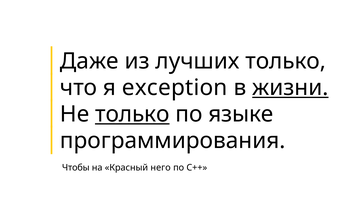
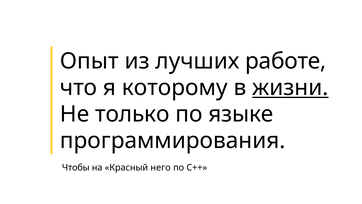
Даже: Даже -> Опыт (89, 61)
лучших только: только -> работе (286, 61)
exception: exception -> которому (175, 88)
только underline: present -> none (132, 114)
